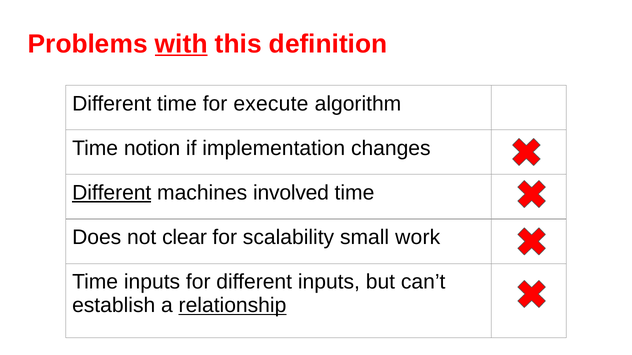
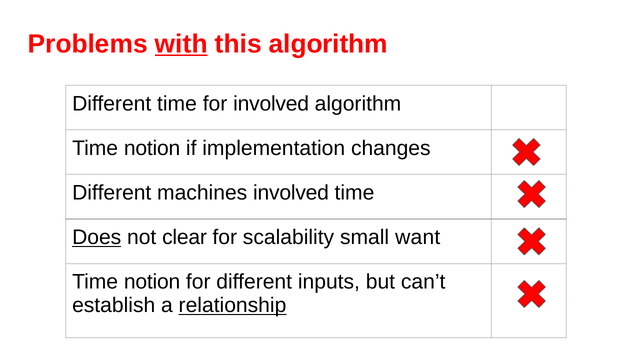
this definition: definition -> algorithm (328, 44)
for execute: execute -> involved (271, 104)
Different underline: present -> none (112, 193)
Does underline: none -> present (97, 238)
work: work -> want (418, 238)
inputs: inputs -> notion (152, 282)
